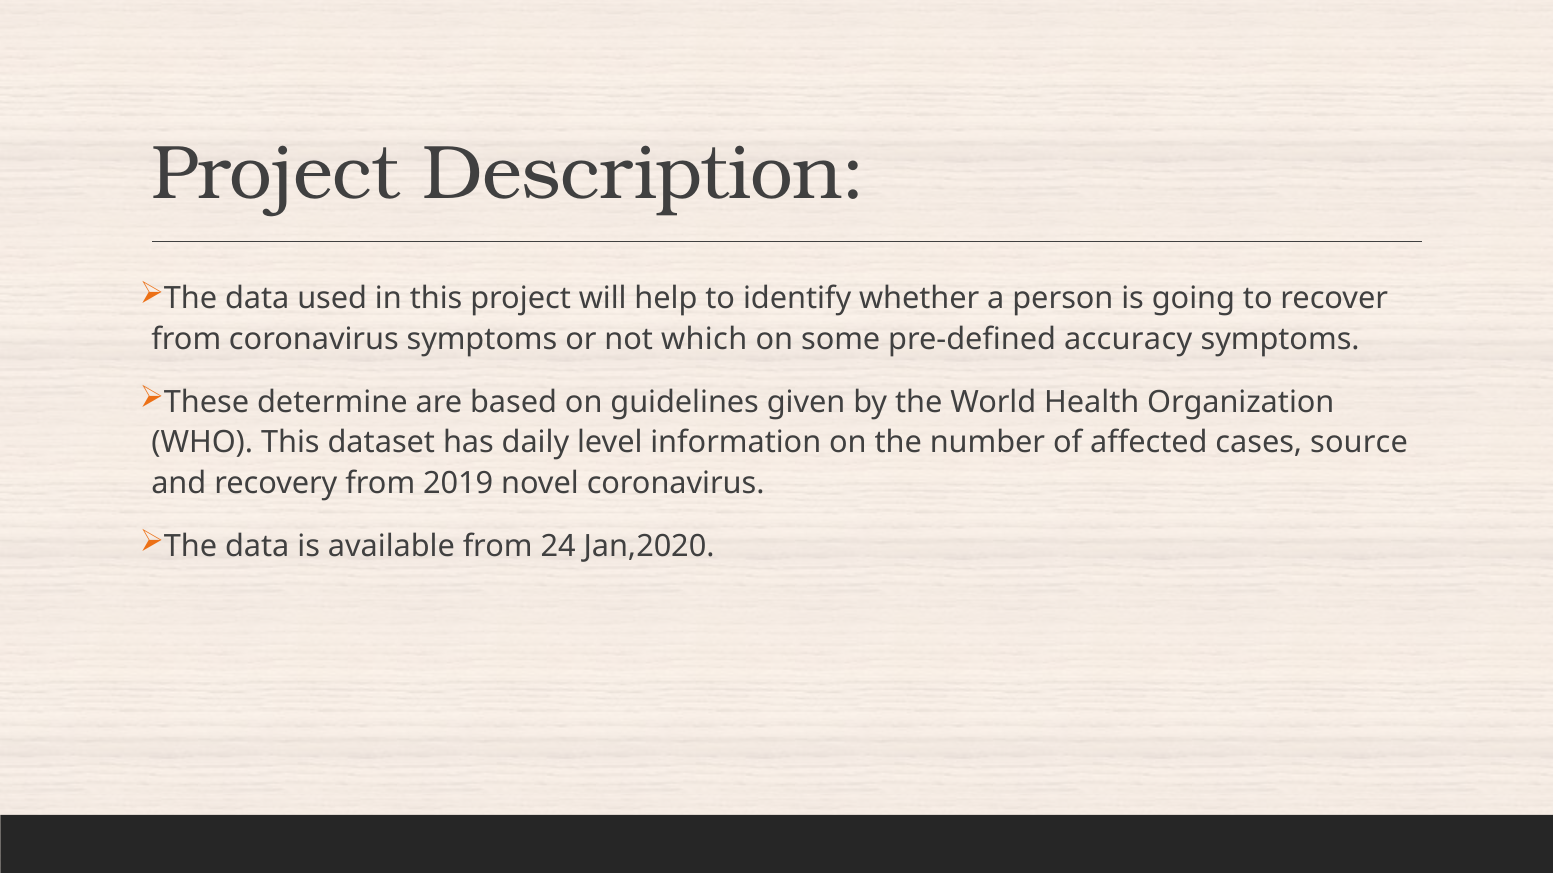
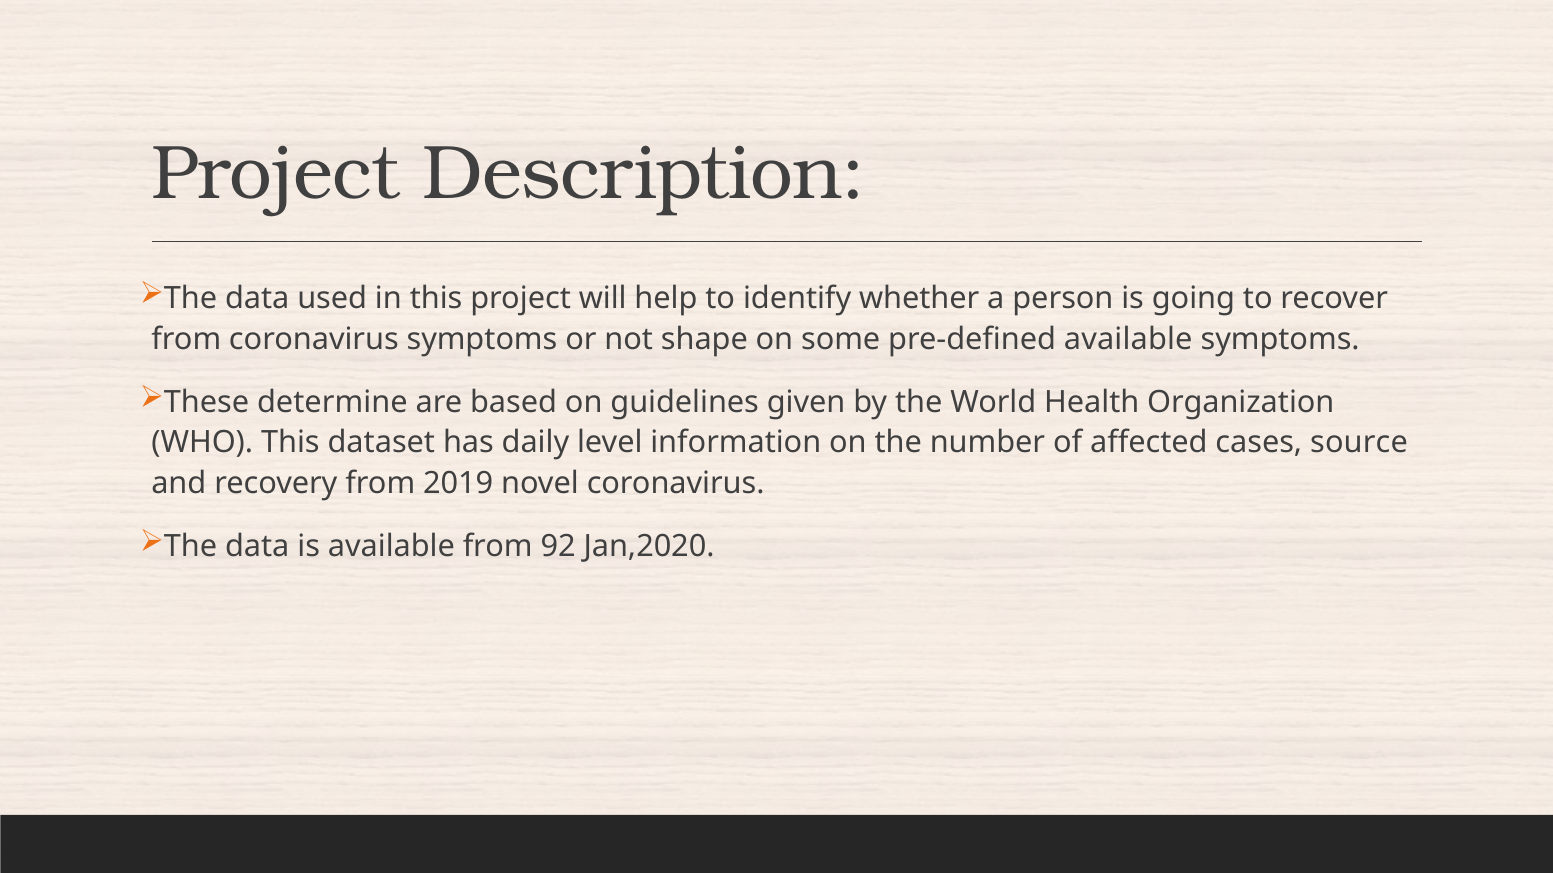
which: which -> shape (704, 339)
pre-defined accuracy: accuracy -> available (1128, 339)
24: 24 -> 92 (558, 547)
